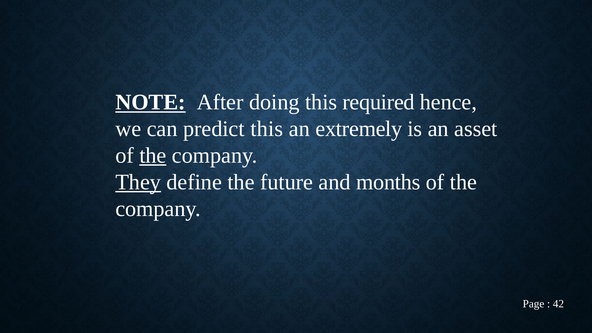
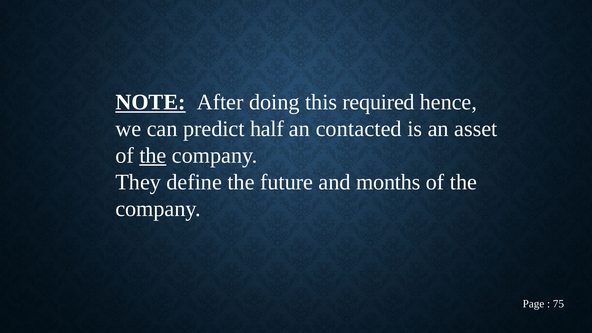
predict this: this -> half (267, 129)
extremely: extremely -> contacted (359, 129)
They underline: present -> none (138, 182)
42: 42 -> 75 (558, 304)
